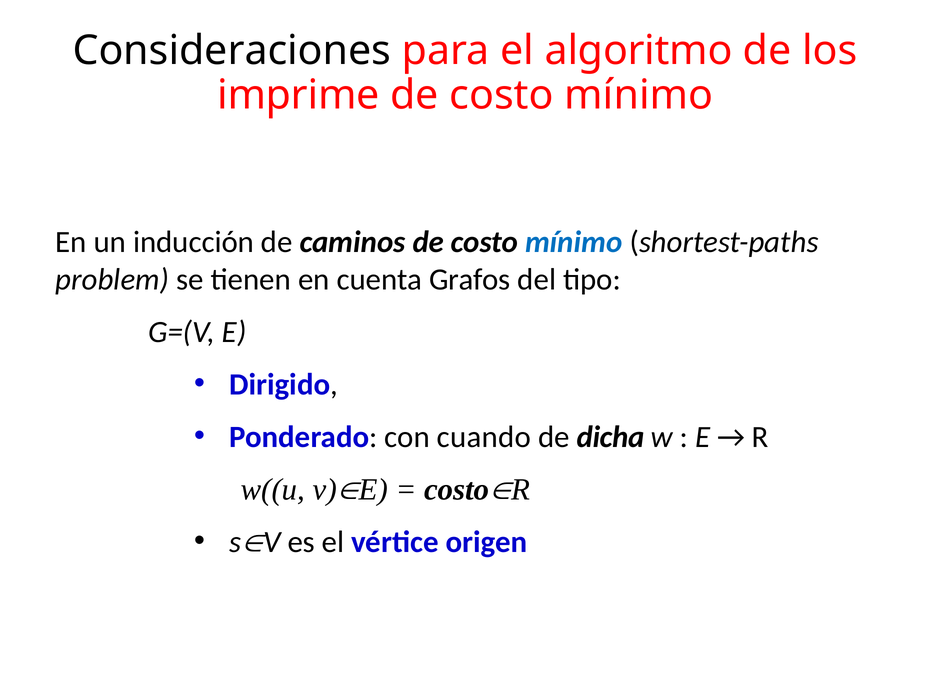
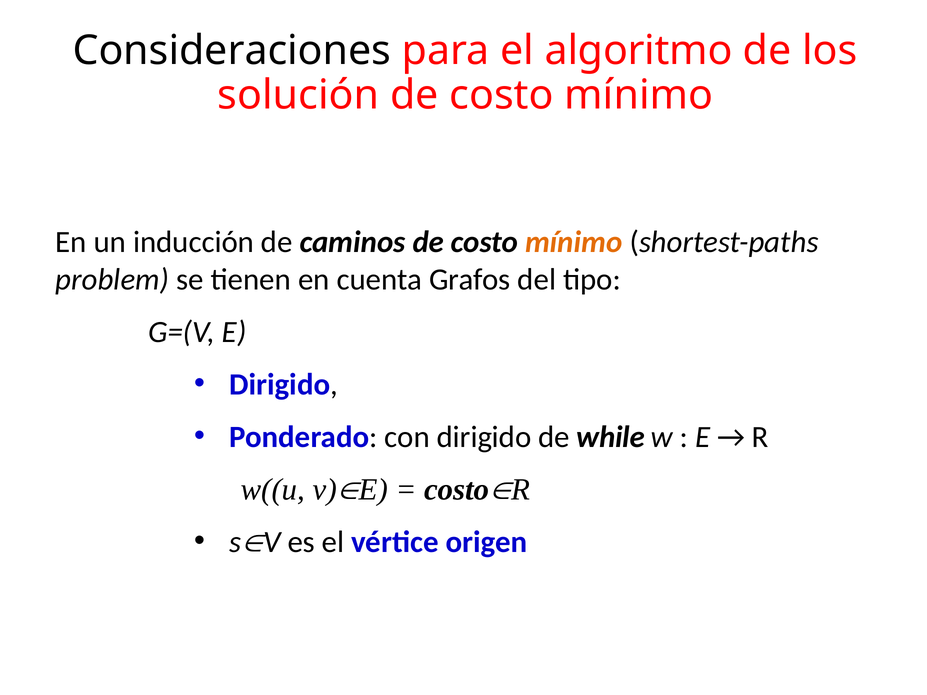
imprime: imprime -> solución (298, 95)
mínimo colour: blue -> orange (574, 242)
con cuando: cuando -> dirigido (484, 437)
dicha: dicha -> while (611, 437)
